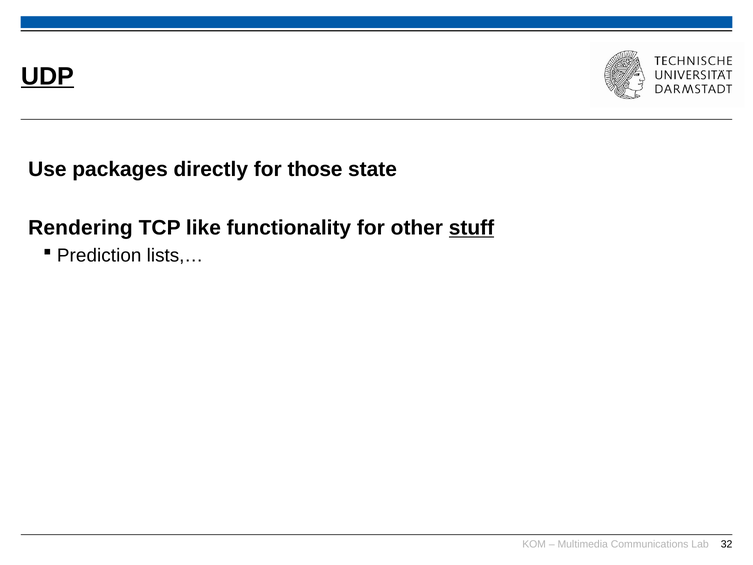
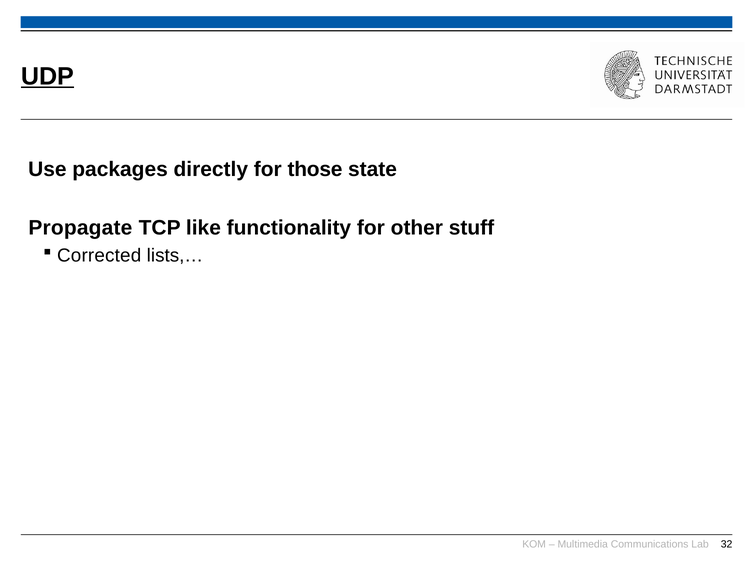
Rendering: Rendering -> Propagate (80, 228)
stuff underline: present -> none (471, 228)
Prediction: Prediction -> Corrected (99, 255)
